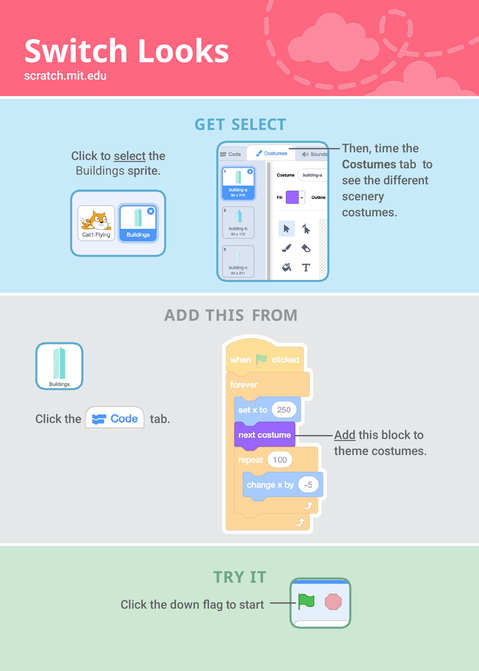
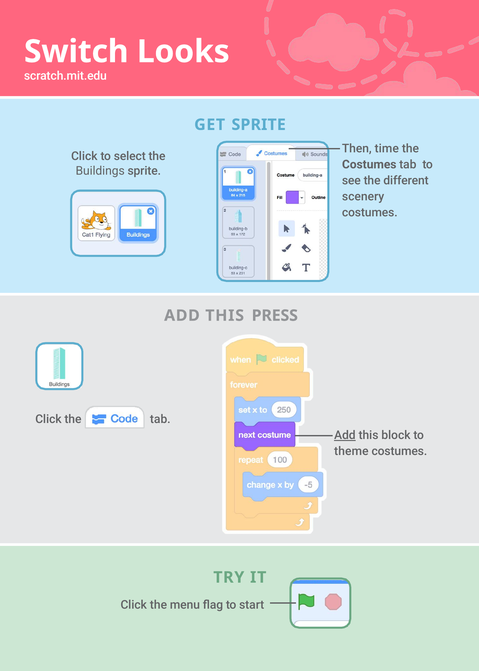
GET SELECT: SELECT -> SPRITE (259, 125)
select underline: present -> none (130, 156)
FROM: FROM -> PRESS (275, 315)
down: down -> menu (185, 604)
